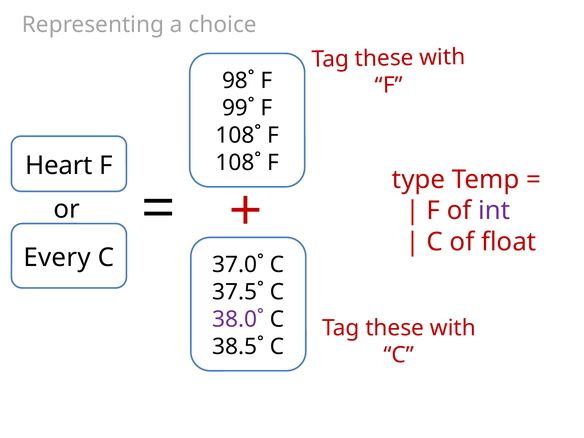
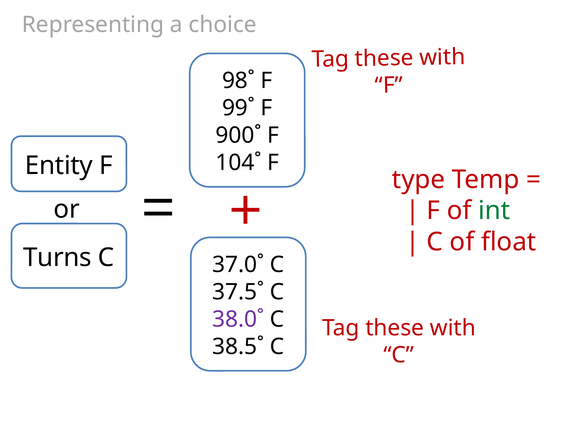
108˚: 108˚ -> 900˚ (238, 135)
108˚: 108˚ -> 104˚ (238, 163)
Heart: Heart -> Entity (59, 166)
int colour: purple -> green (494, 211)
Every: Every -> Turns (57, 258)
